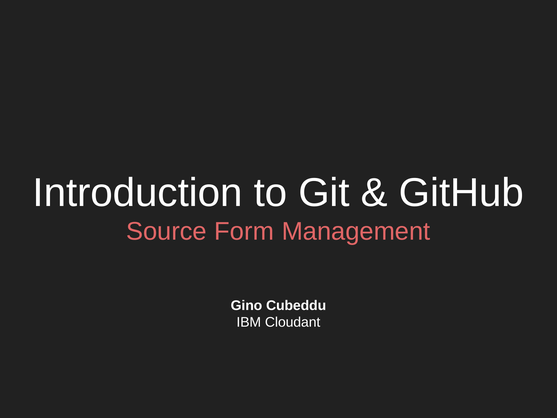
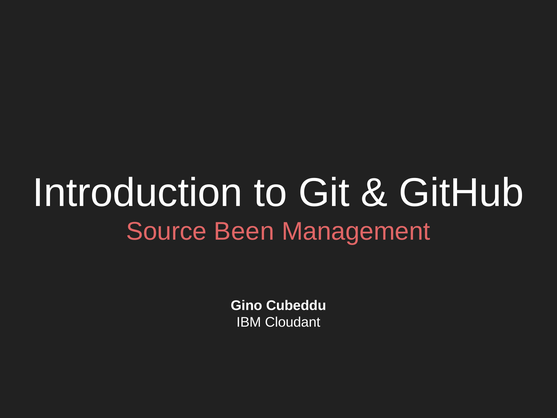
Form: Form -> Been (244, 231)
